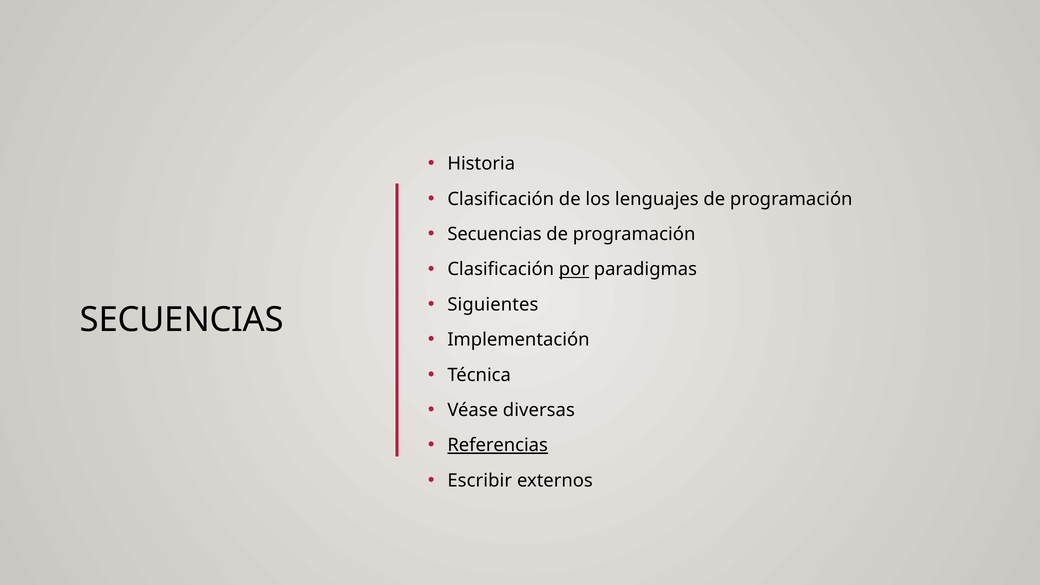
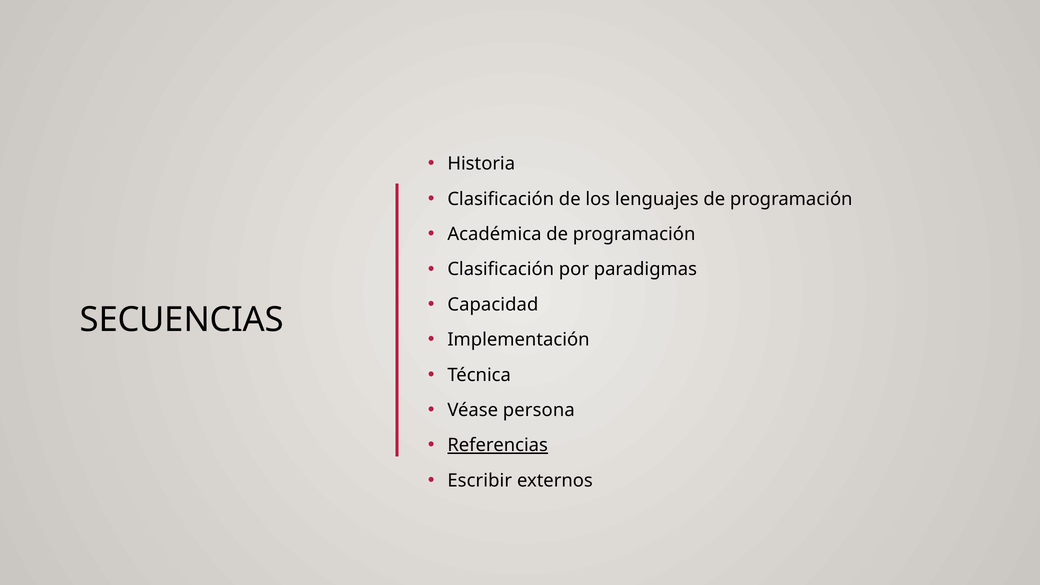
Secuencias: Secuencias -> Académica (494, 234)
por underline: present -> none (574, 269)
Siguientes: Siguientes -> Capacidad (493, 305)
diversas: diversas -> persona (539, 410)
